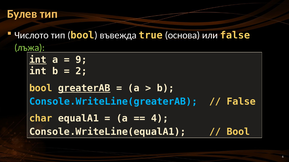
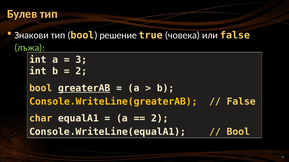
Числото: Числото -> Знакови (31, 35)
въвежда: въвежда -> решение (118, 35)
основа: основа -> човека (182, 35)
int underline: present -> none (38, 60)
9: 9 -> 3 (81, 60)
Console.WriteLine(greaterAB colour: light blue -> yellow (113, 102)
4: 4 -> 2 (160, 119)
